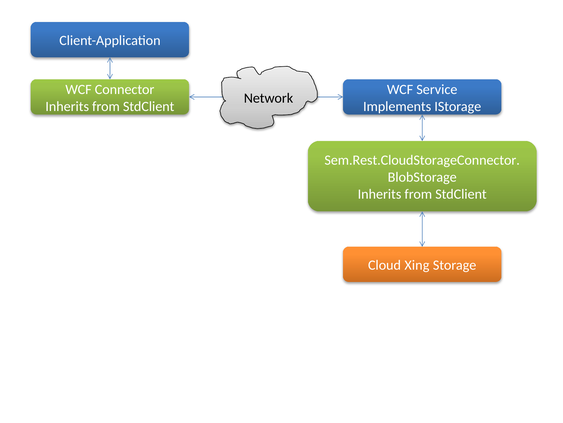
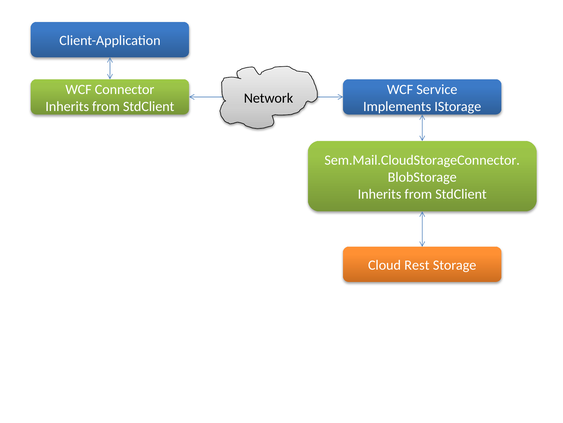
Sem.Rest.CloudStorageConnector: Sem.Rest.CloudStorageConnector -> Sem.Mail.CloudStorageConnector (422, 160)
Xing: Xing -> Rest (417, 265)
